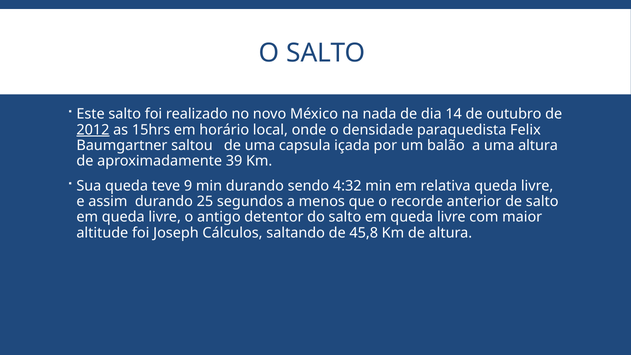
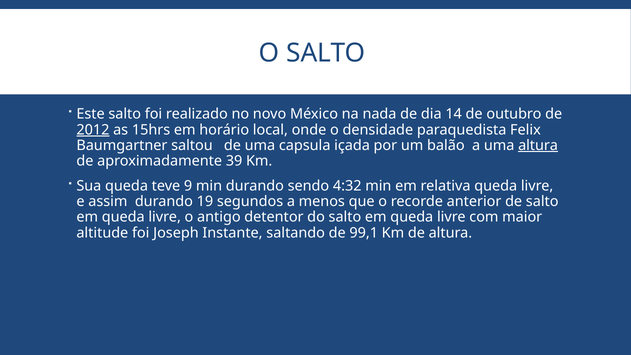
altura underline: none -> present (538, 145)
25: 25 -> 19 (205, 201)
Cálculos: Cálculos -> Instante (233, 233)
45,8: 45,8 -> 99,1 (364, 233)
